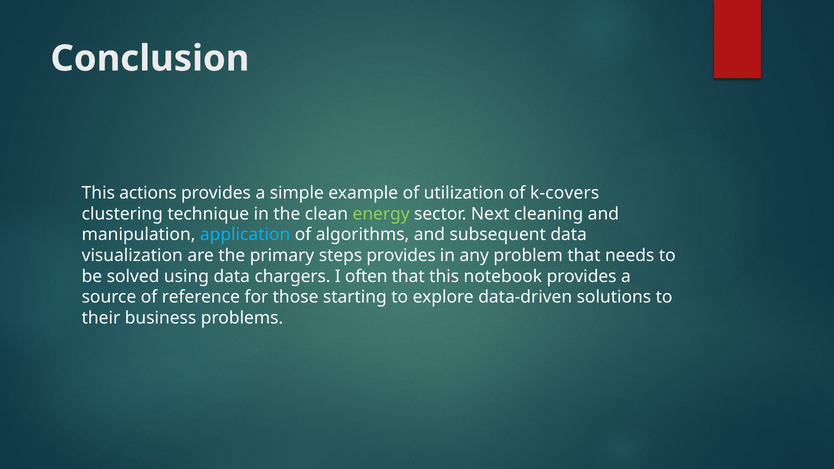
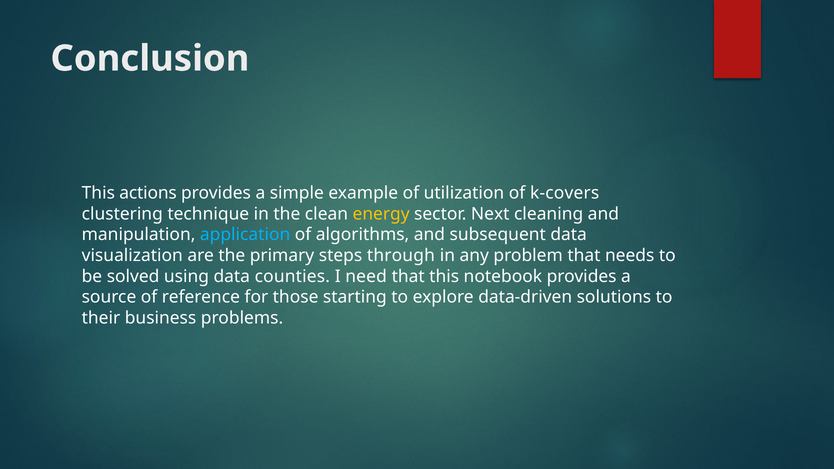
energy colour: light green -> yellow (381, 214)
steps provides: provides -> through (401, 256)
chargers: chargers -> counties (292, 276)
often: often -> need (366, 276)
